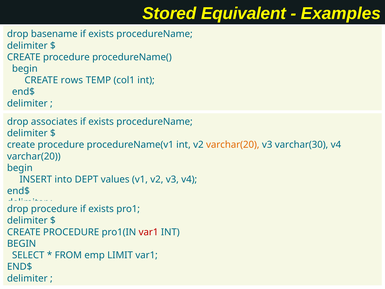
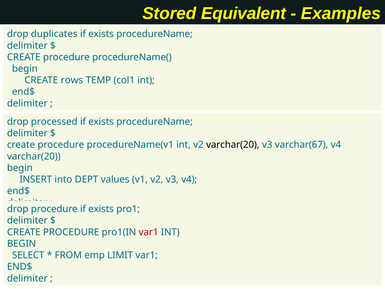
basename: basename -> duplicates (54, 34)
associates: associates -> processed (54, 122)
varchar(20 colour: orange -> black (233, 145)
varchar(30: varchar(30 -> varchar(67 (302, 145)
